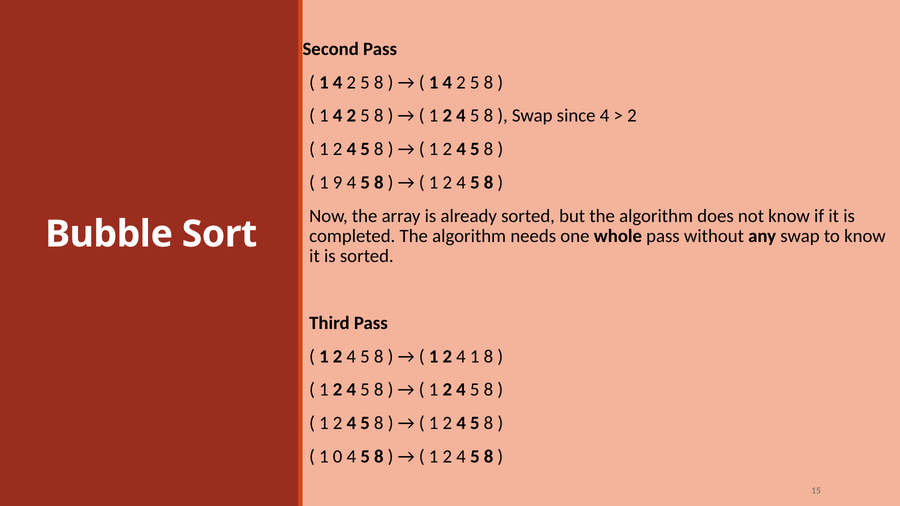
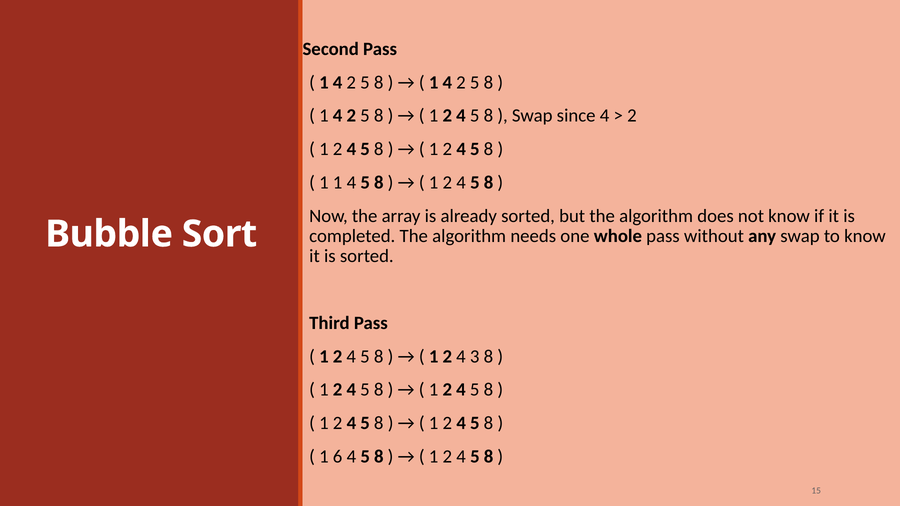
1 9: 9 -> 1 (338, 183)
4 1: 1 -> 3 (475, 357)
0: 0 -> 6 (338, 457)
